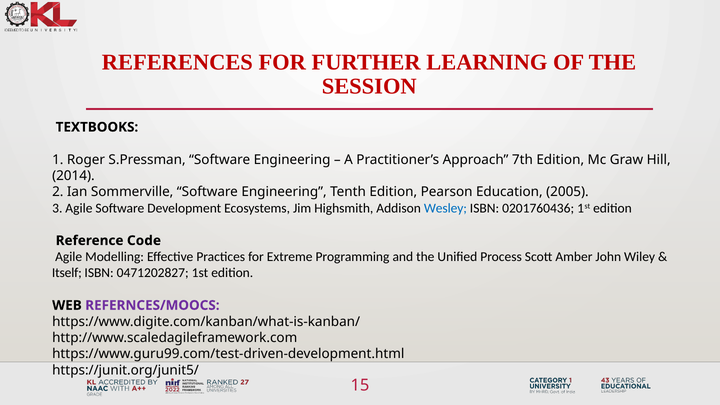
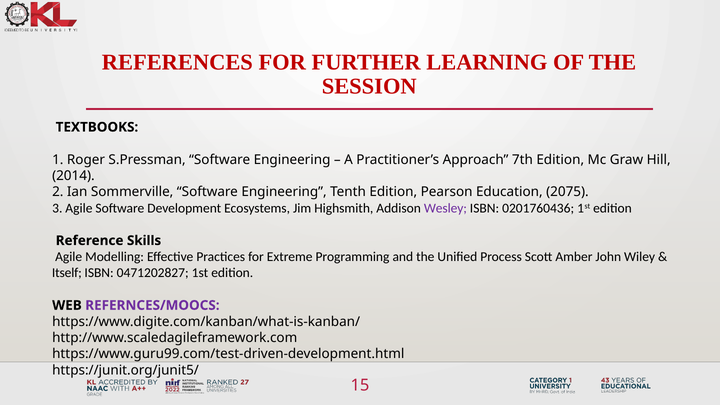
2005: 2005 -> 2075 (567, 192)
Wesley colour: blue -> purple (445, 208)
Code: Code -> Skills (144, 241)
